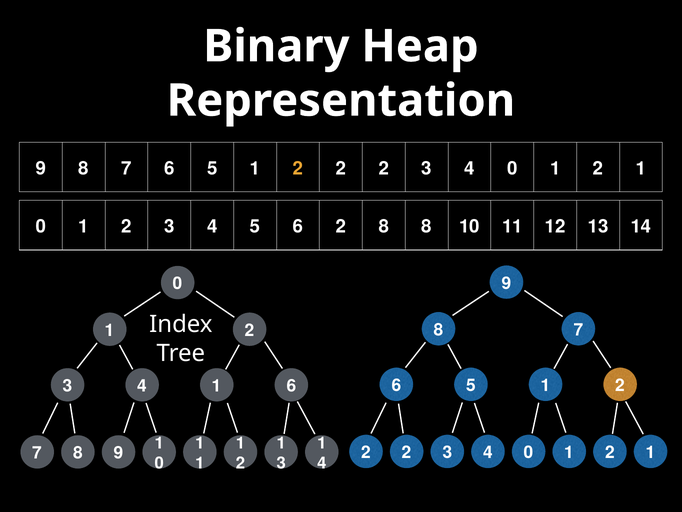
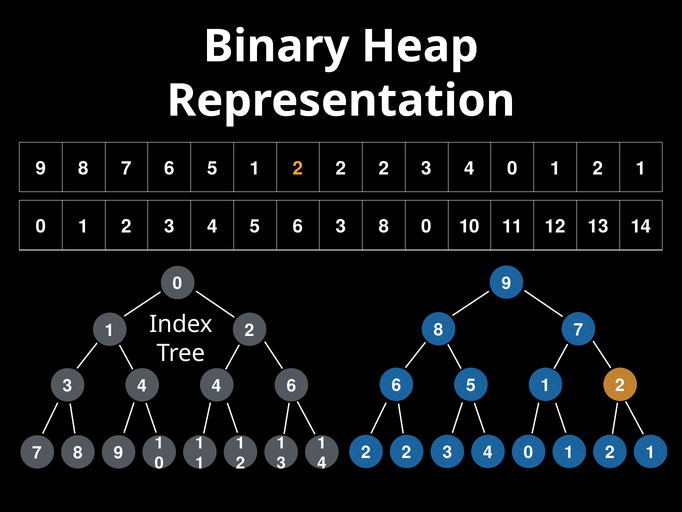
6 2: 2 -> 3 (341, 226)
8 8: 8 -> 0 (427, 226)
4 1: 1 -> 4 (217, 386)
